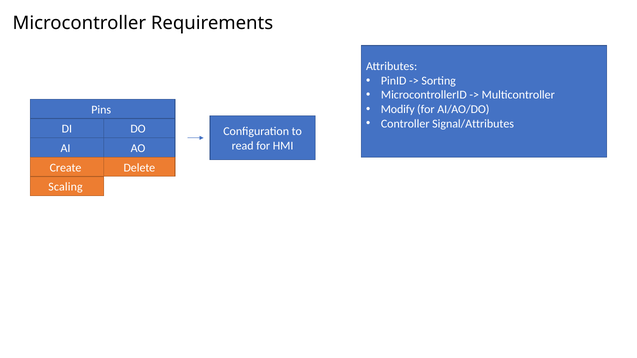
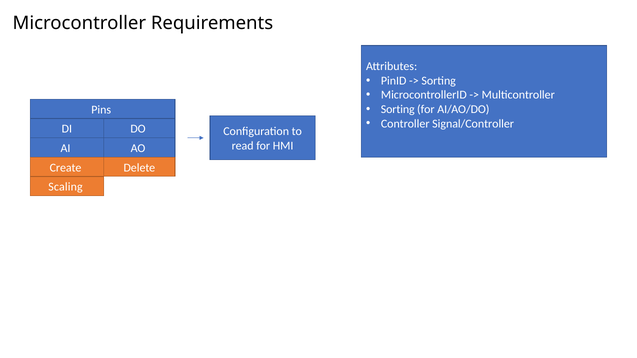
Modify: Modify -> Sorting (398, 109)
Signal/Attributes: Signal/Attributes -> Signal/Controller (473, 124)
